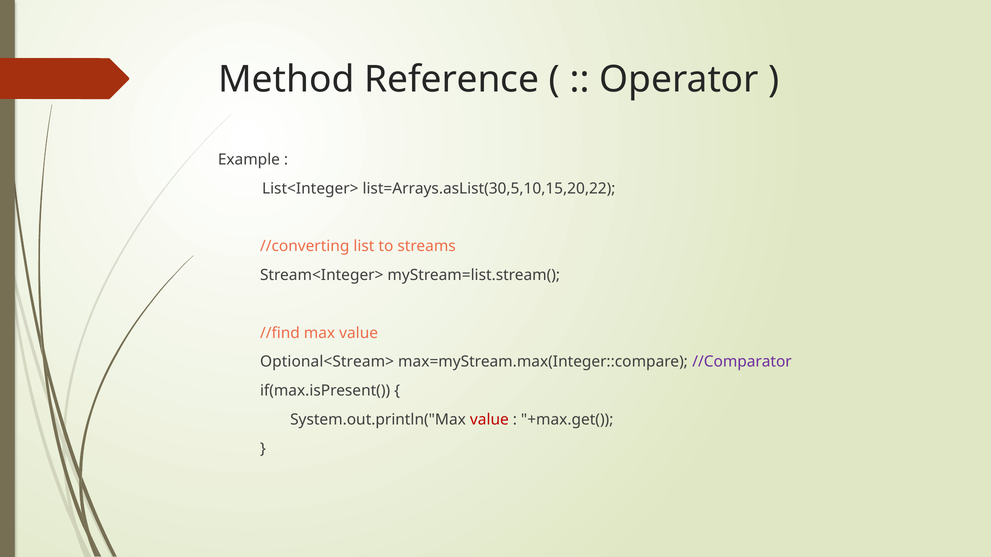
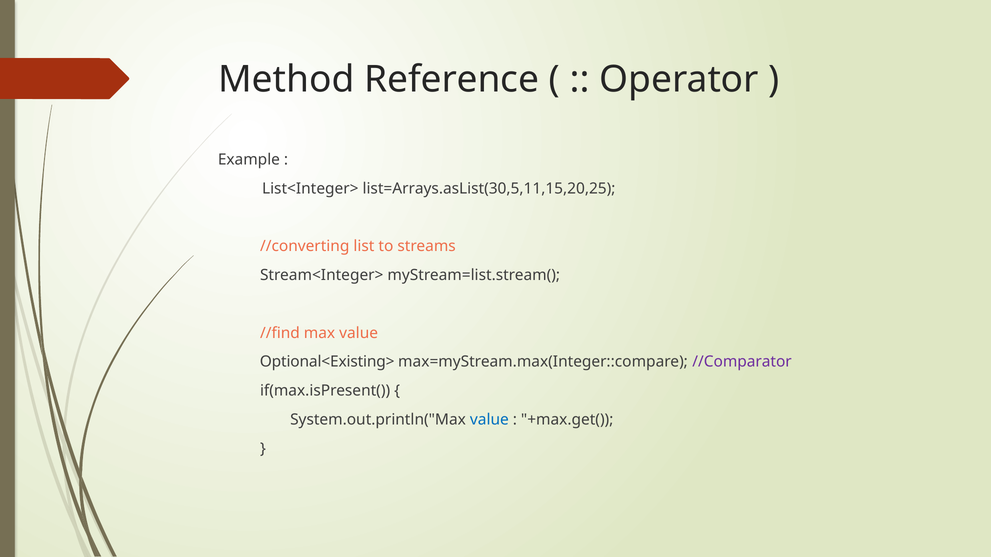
list=Arrays.asList(30,5,10,15,20,22: list=Arrays.asList(30,5,10,15,20,22 -> list=Arrays.asList(30,5,11,15,20,25 (489, 189)
Optional<Stream>: Optional<Stream> -> Optional<Existing> (327, 362)
value colour: red -> blue (489, 420)
